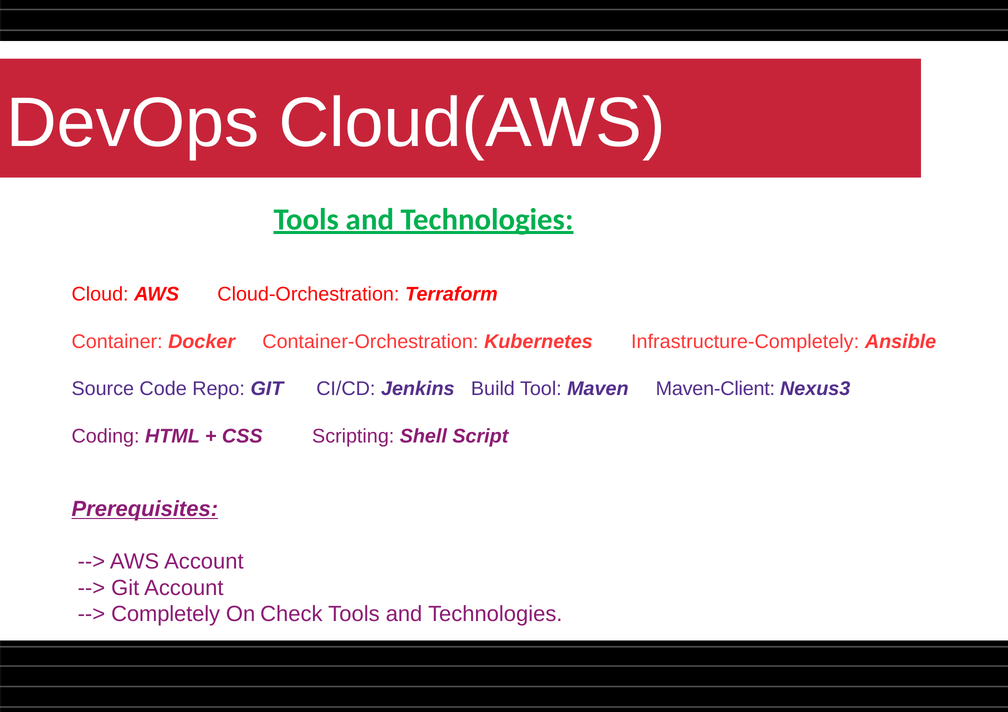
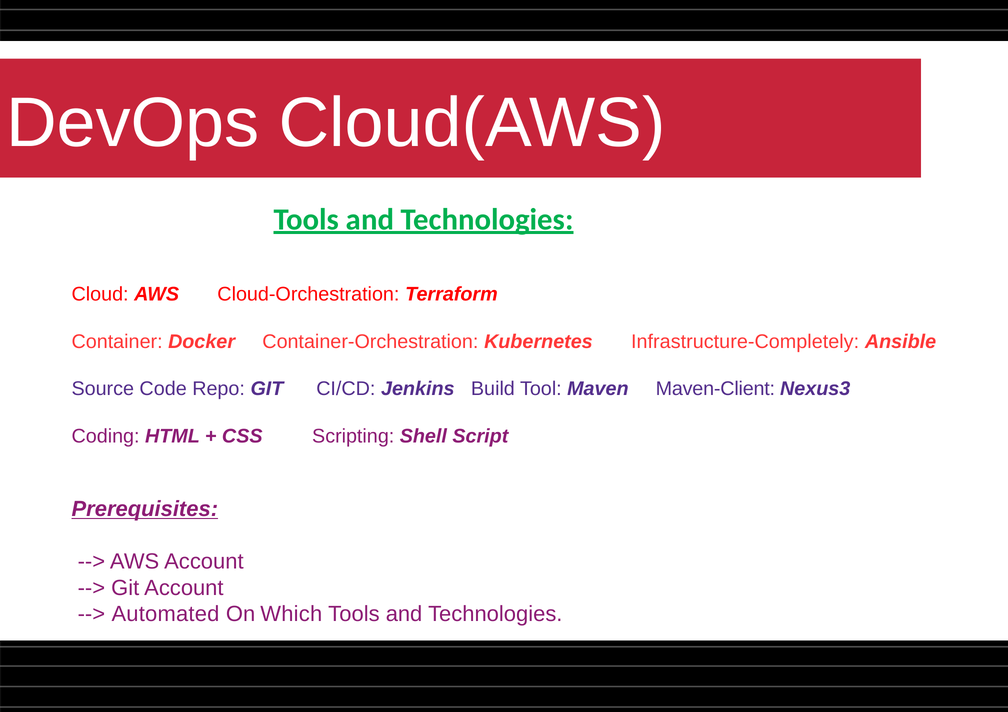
Completely: Completely -> Automated (165, 615)
Check: Check -> Which (291, 615)
